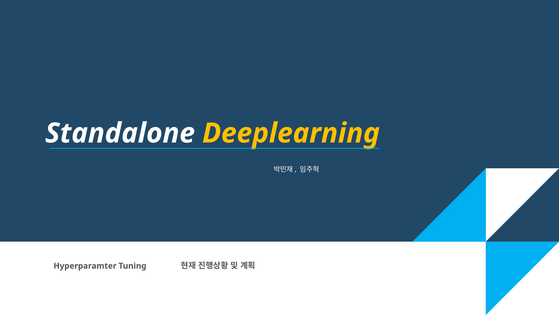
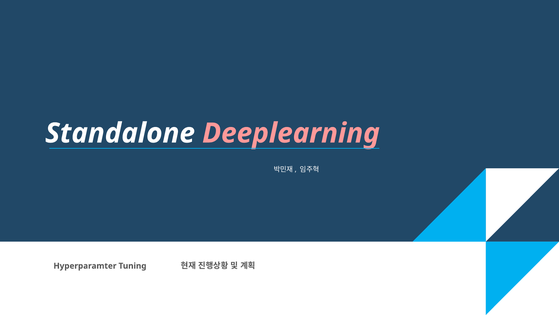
Deeplearning colour: yellow -> pink (291, 133)
